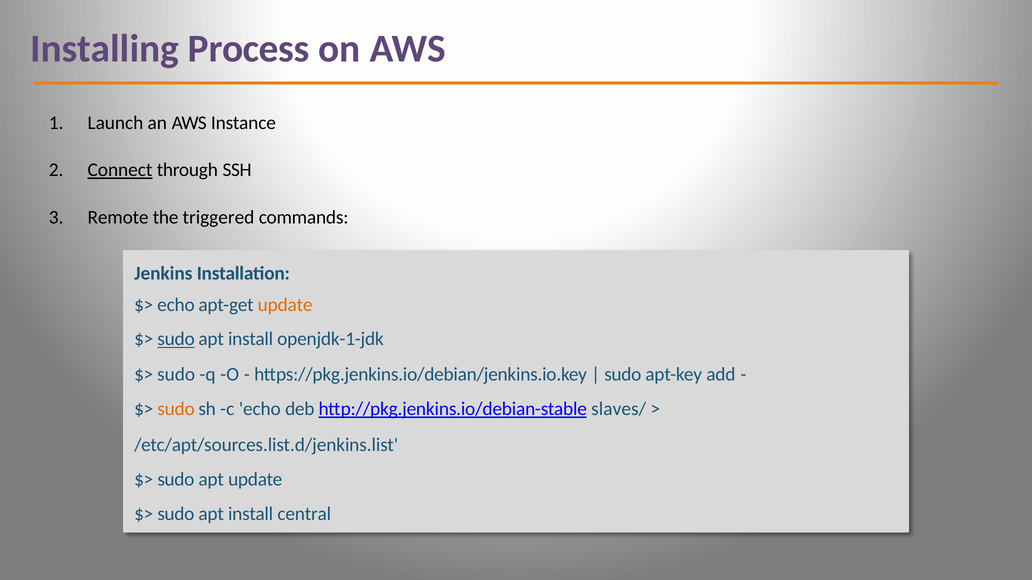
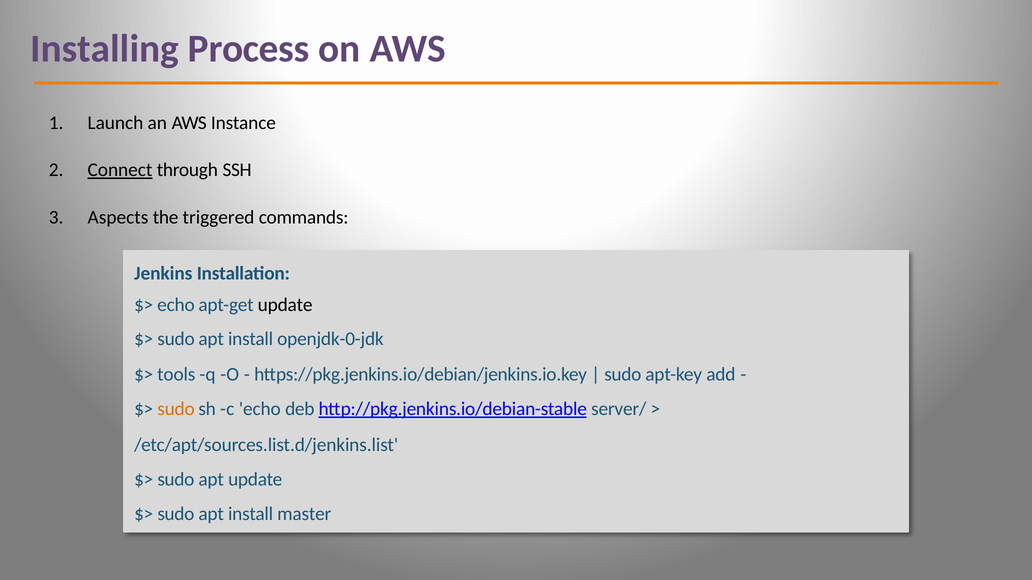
Remote: Remote -> Aspects (118, 218)
update colour: orange -> black (285, 305)
sudo underline: present -> none (176, 339)
openjdk-1-jdk: openjdk-1-jdk -> openjdk-0-jdk (330, 339)
sudo: sudo -> tools (176, 375)
slaves/: slaves/ -> server/ (619, 409)
central: central -> master (304, 514)
